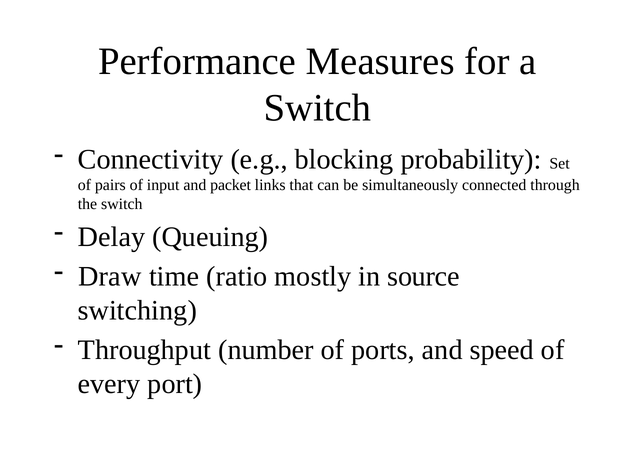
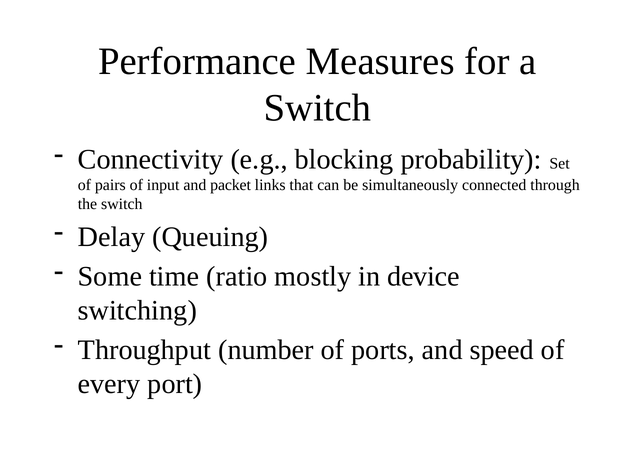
Draw: Draw -> Some (110, 277)
source: source -> device (424, 277)
